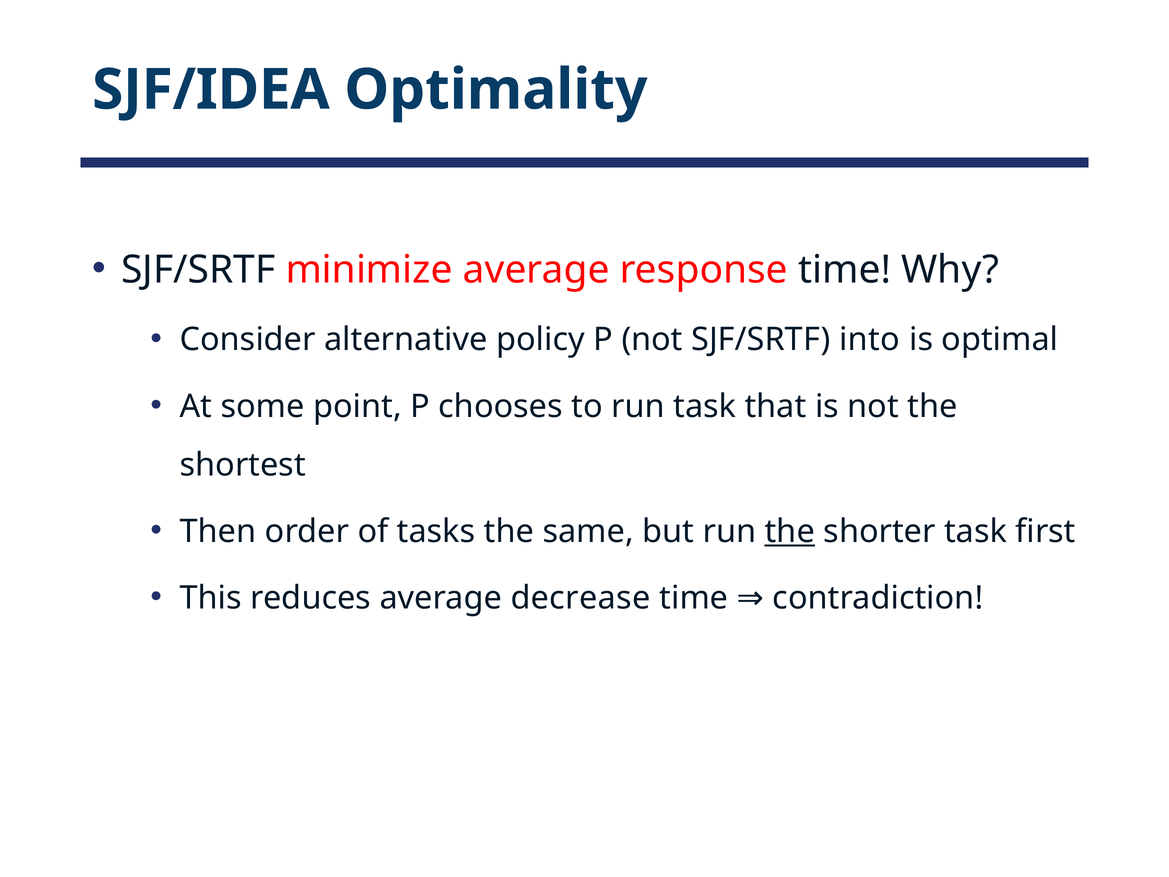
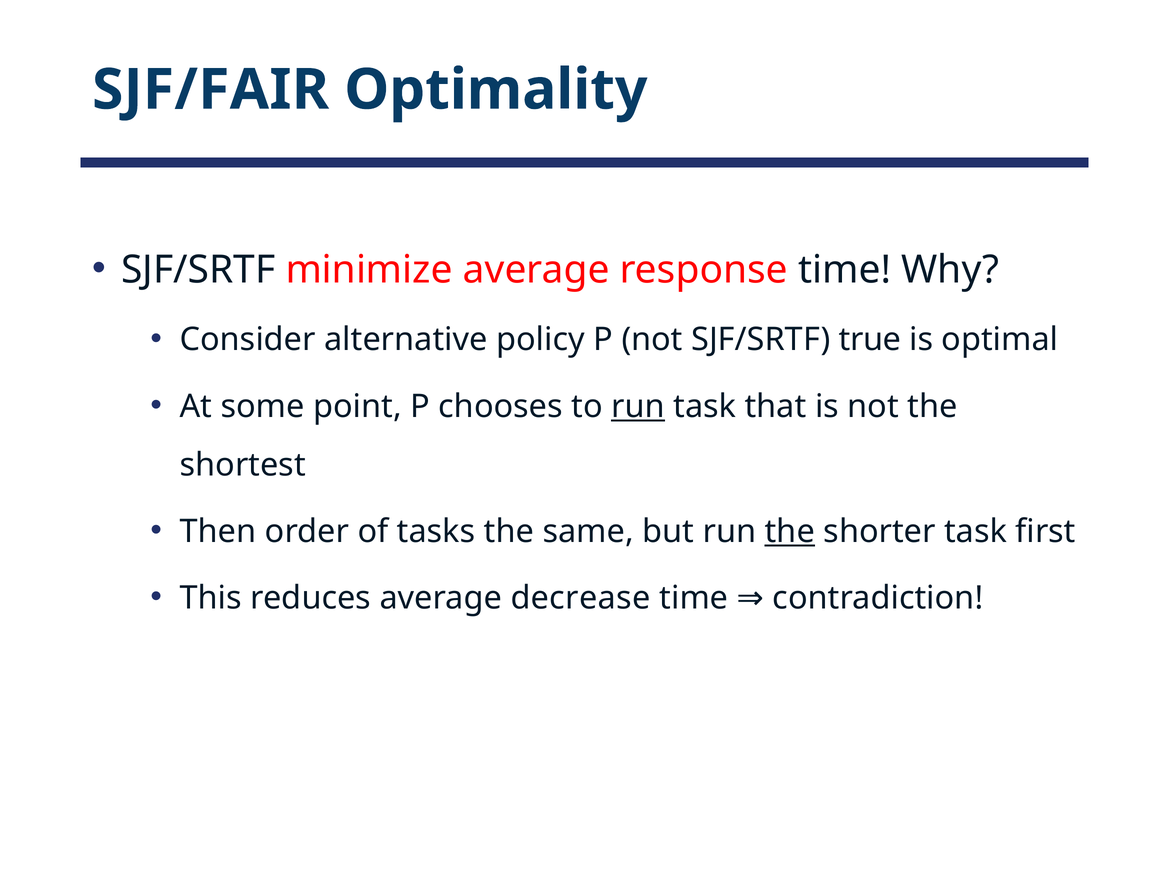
SJF/IDEA: SJF/IDEA -> SJF/FAIR (211, 90)
into: into -> true (870, 340)
run underline: none -> present (638, 406)
